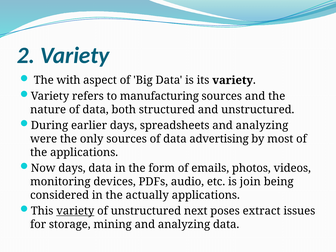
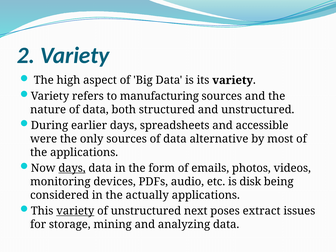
with: with -> high (68, 80)
spreadsheets and analyzing: analyzing -> accessible (262, 125)
advertising: advertising -> alternative (219, 139)
days underline: none -> present (72, 168)
join: join -> disk (250, 182)
